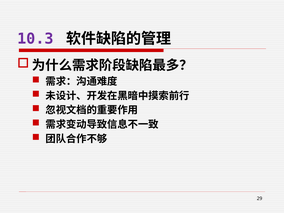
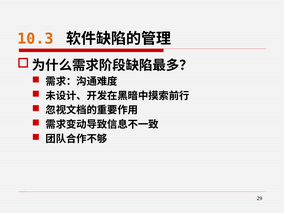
10.3 colour: purple -> orange (35, 39)
